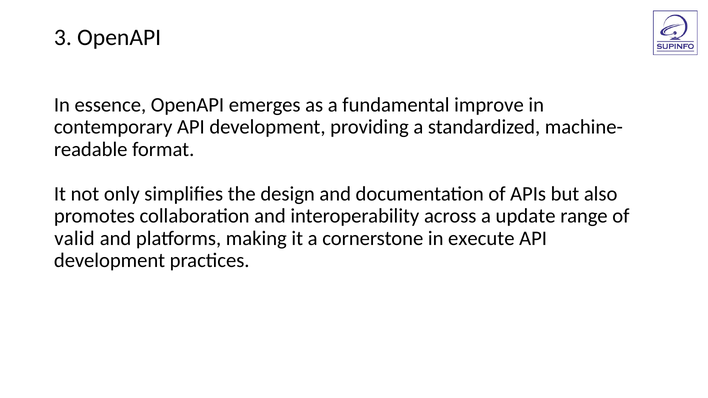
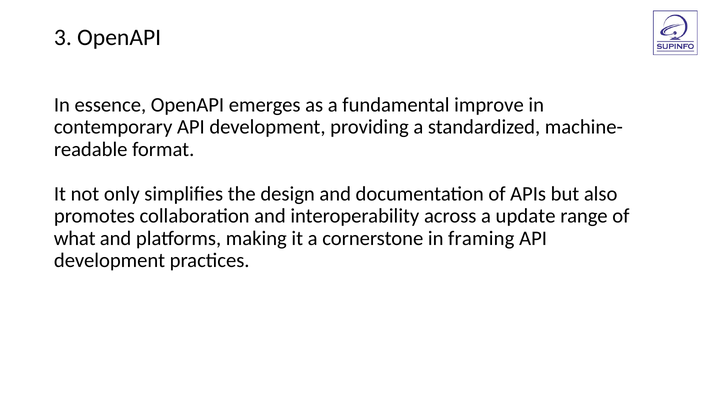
valid: valid -> what (75, 239)
execute: execute -> framing (481, 239)
